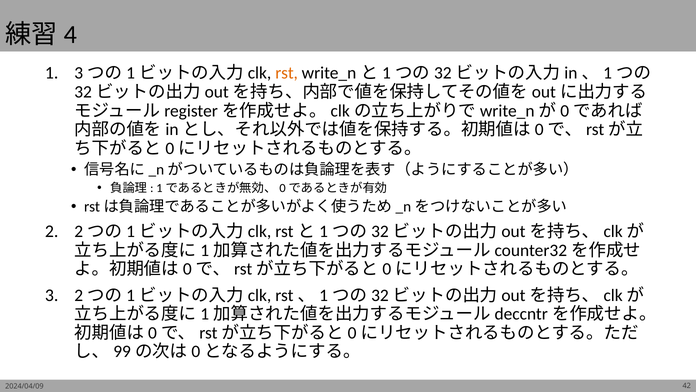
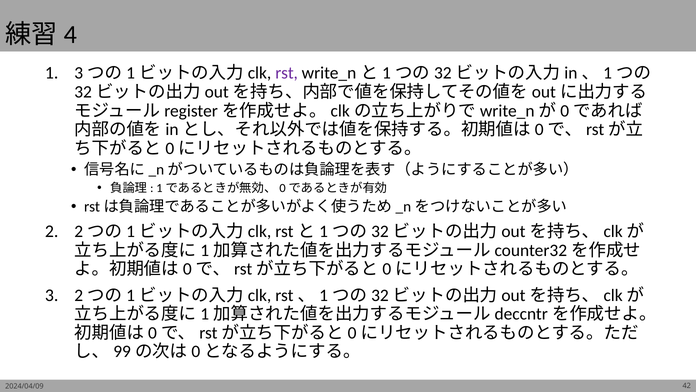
rst colour: orange -> purple (287, 73)
